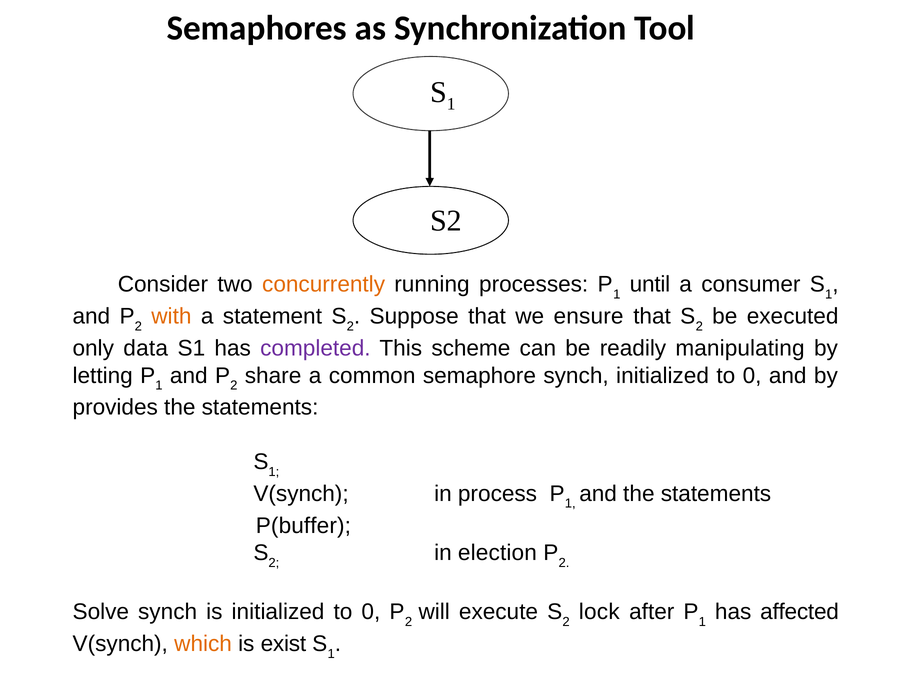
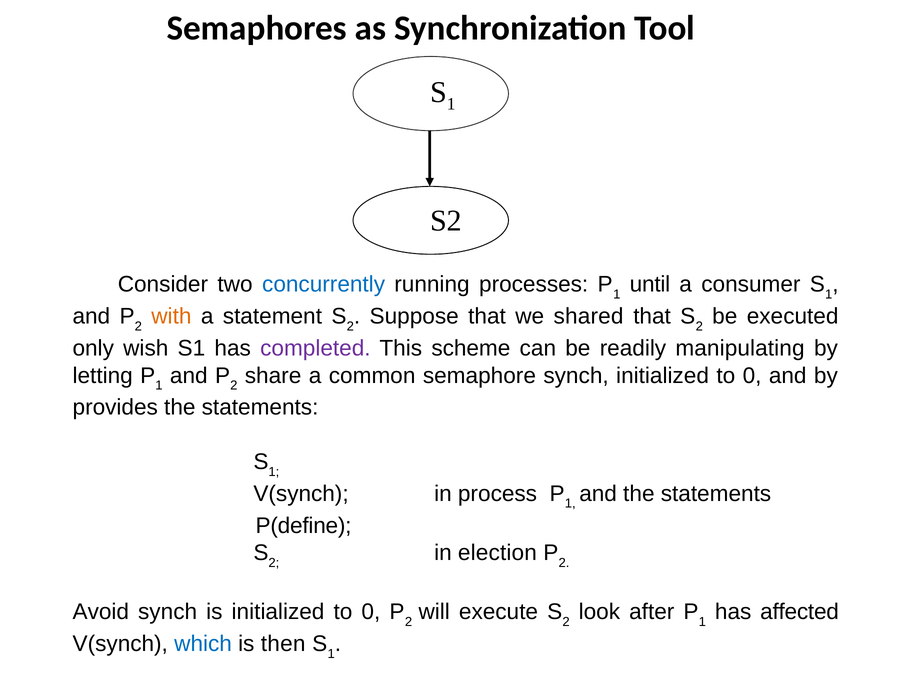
concurrently colour: orange -> blue (324, 285)
ensure: ensure -> shared (589, 316)
data: data -> wish (146, 348)
P(buffer: P(buffer -> P(define (304, 526)
Solve: Solve -> Avoid (101, 612)
lock: lock -> look (599, 612)
which colour: orange -> blue (203, 644)
exist: exist -> then (283, 644)
